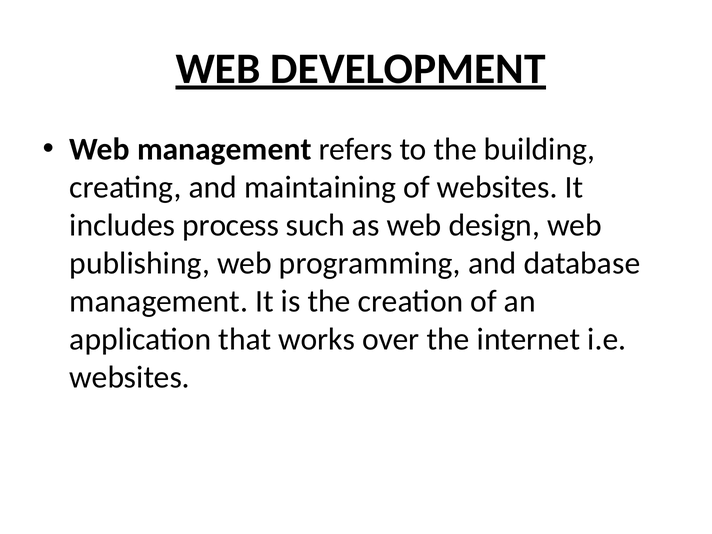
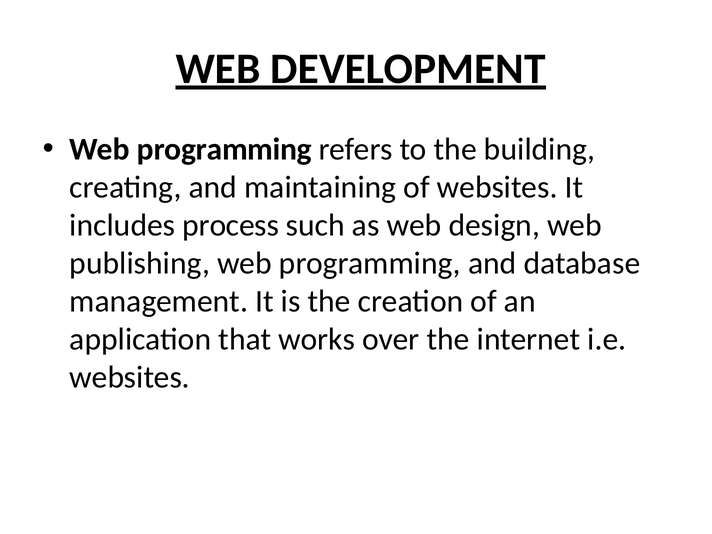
management: management -> programming (224, 149)
